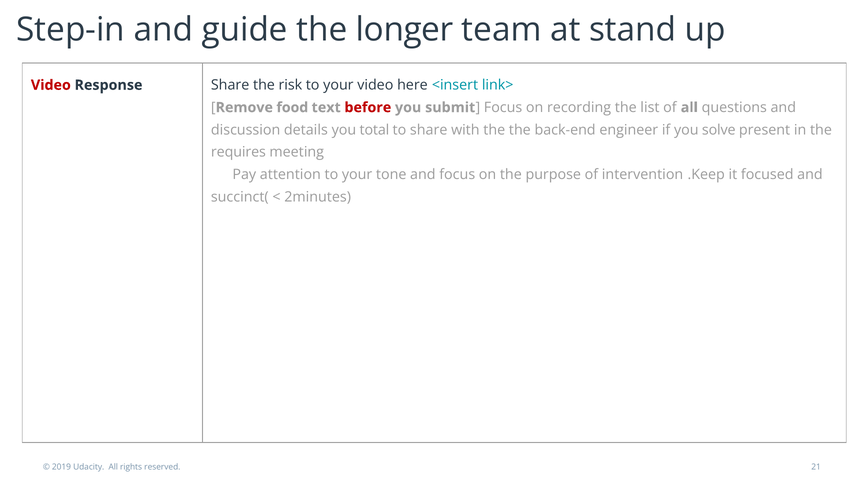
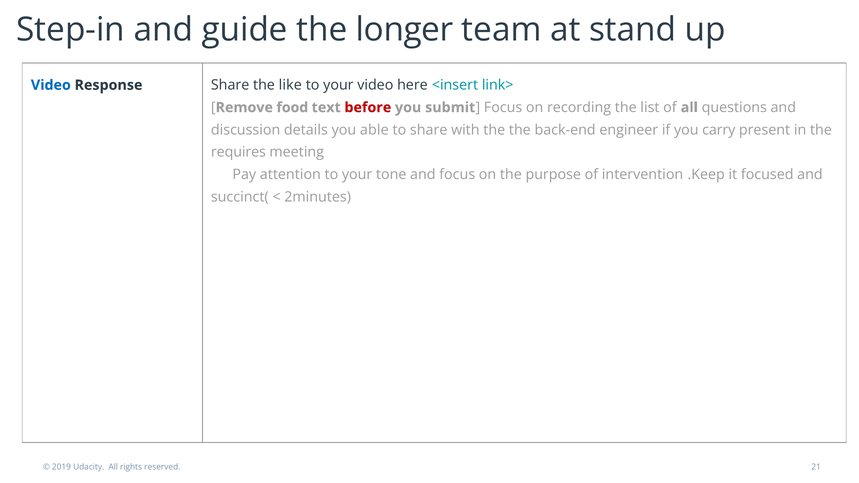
Video colour: red -> blue (51, 85)
risk: risk -> like (290, 85)
total: total -> able (374, 130)
solve: solve -> carry (719, 130)
